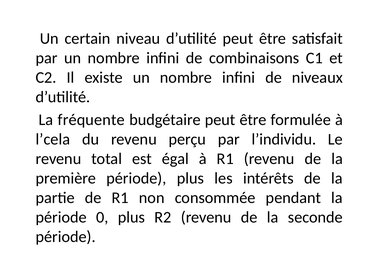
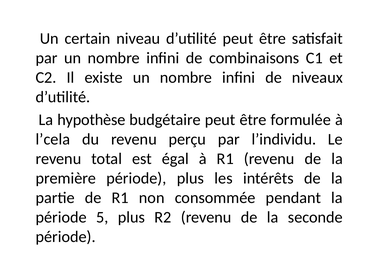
fréquente: fréquente -> hypothèse (91, 120)
0: 0 -> 5 (102, 217)
